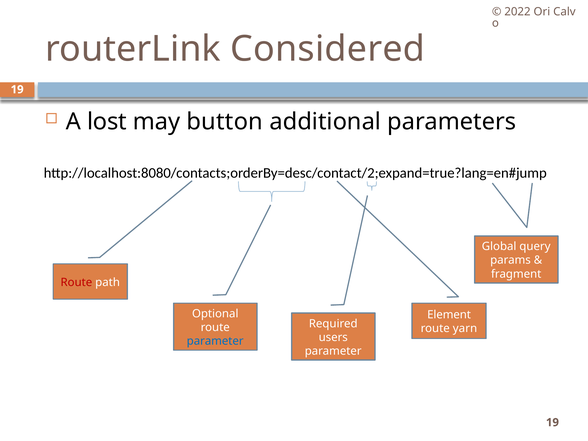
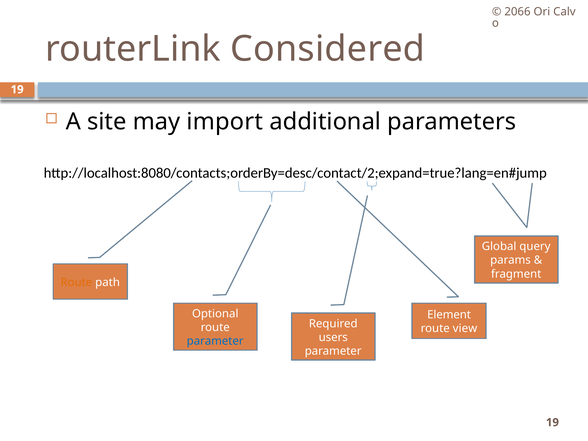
2022: 2022 -> 2066 (517, 12)
lost: lost -> site (107, 122)
button: button -> import (225, 122)
Route colour: red -> orange (76, 282)
yarn: yarn -> view (465, 329)
